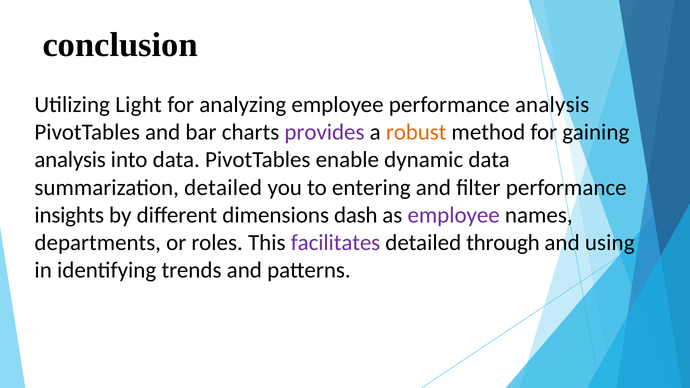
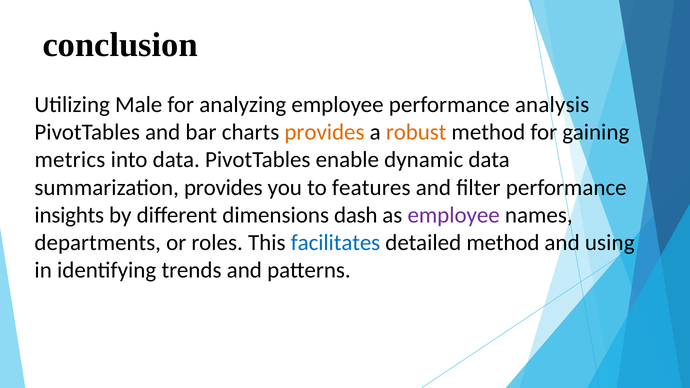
Light: Light -> Male (139, 105)
provides colour: purple -> orange (324, 132)
analysis: analysis -> metrics (70, 160)
summarization detailed: detailed -> provides (223, 188)
entering: entering -> features (371, 188)
facilitates colour: purple -> blue (336, 243)
detailed through: through -> method (503, 243)
